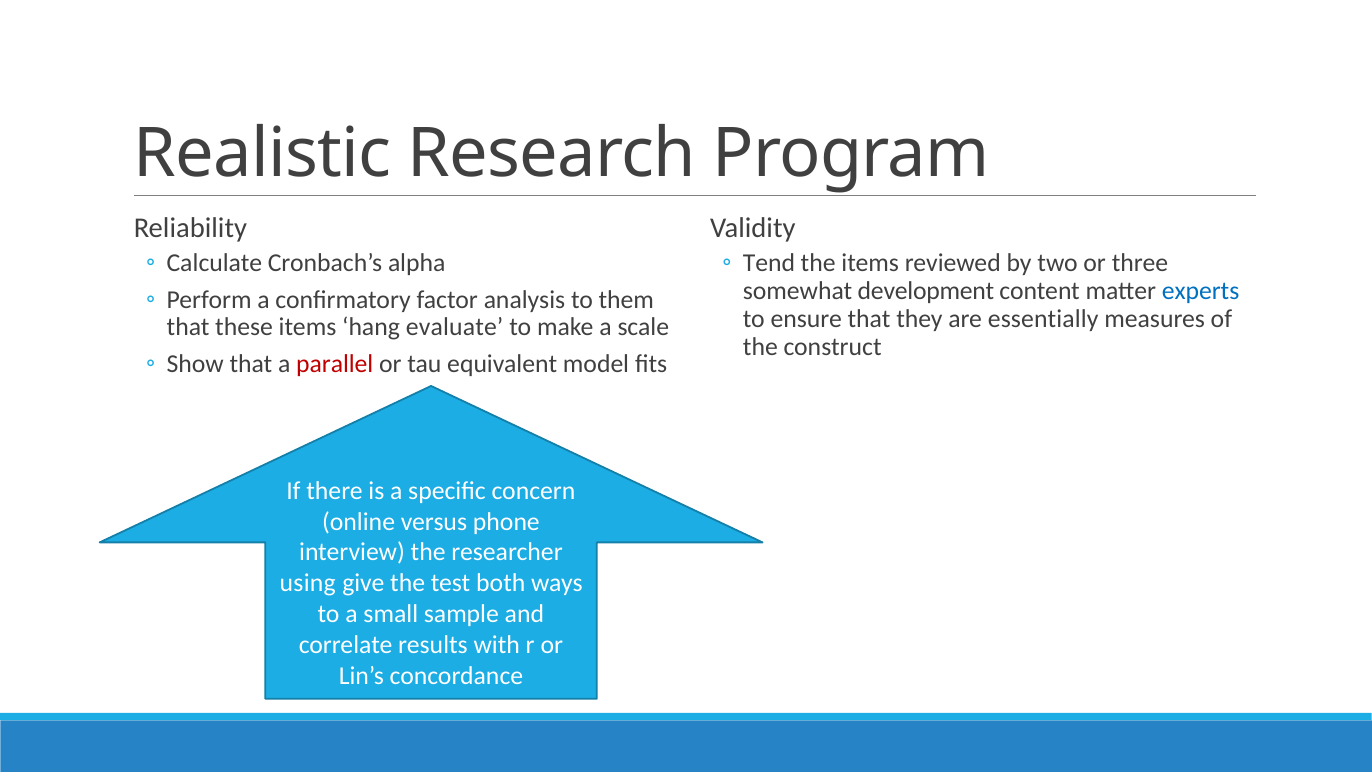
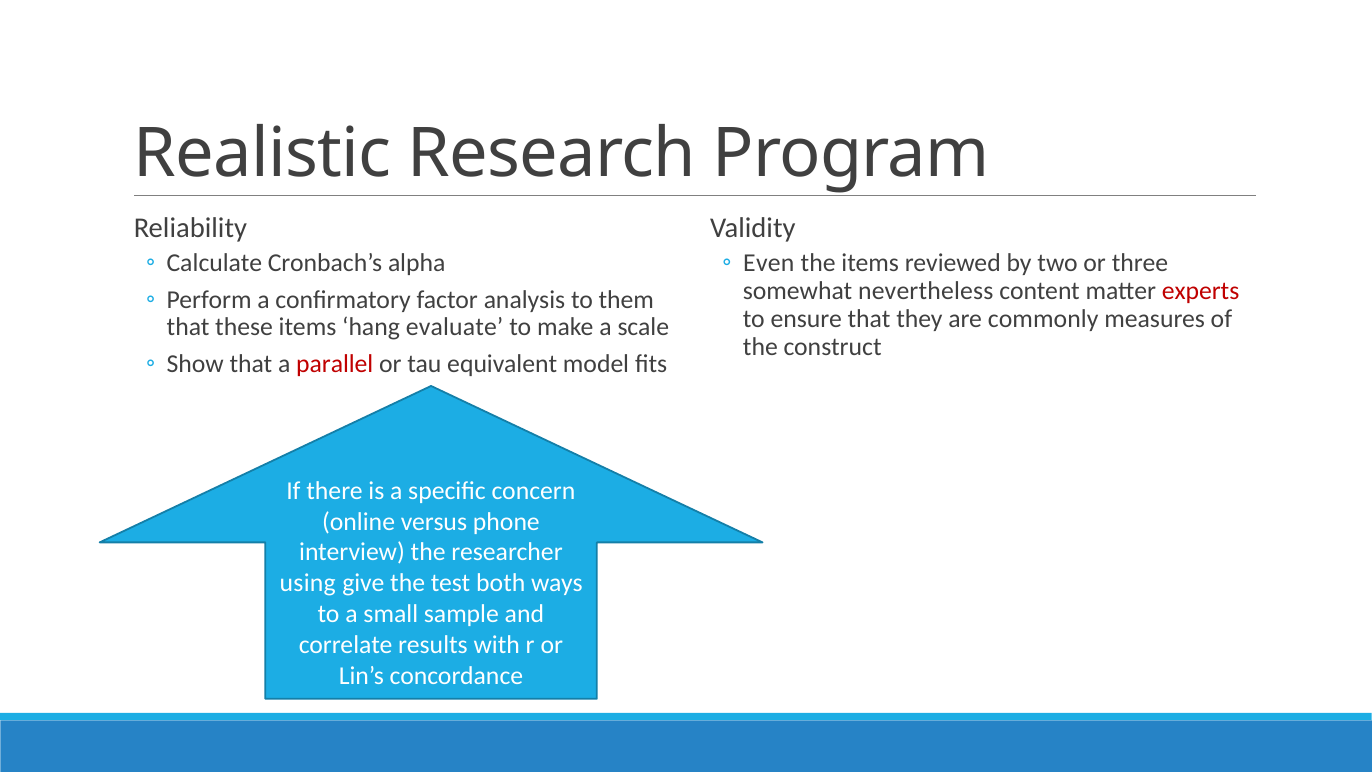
Tend: Tend -> Even (769, 263)
development: development -> nevertheless (926, 291)
experts colour: blue -> red (1201, 291)
essentially: essentially -> commonly (1043, 319)
